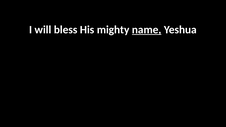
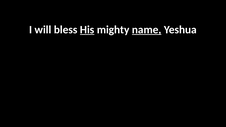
His underline: none -> present (87, 30)
